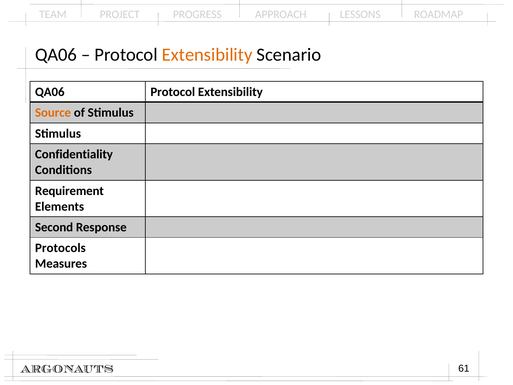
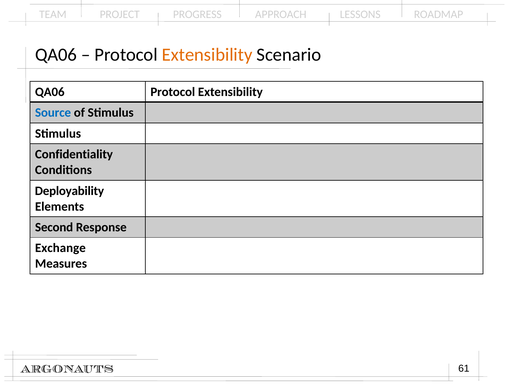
Source colour: orange -> blue (53, 113)
Requirement: Requirement -> Deployability (69, 191)
Protocols: Protocols -> Exchange (60, 248)
